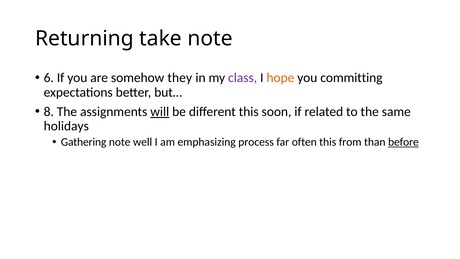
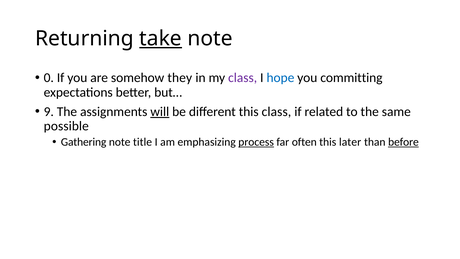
take underline: none -> present (161, 39)
6: 6 -> 0 (49, 78)
hope colour: orange -> blue (280, 78)
8: 8 -> 9 (49, 112)
this soon: soon -> class (276, 112)
holidays: holidays -> possible (66, 126)
well: well -> title (143, 142)
process underline: none -> present (256, 142)
from: from -> later (350, 142)
